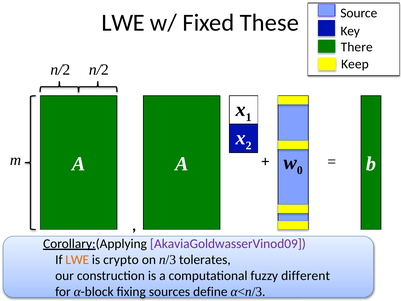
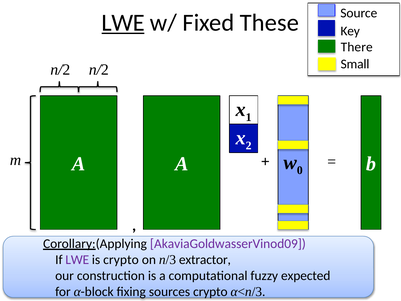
LWE underline: none -> present (123, 23)
Keep: Keep -> Small (355, 64)
LWE colour: orange -> purple (77, 260)
tolerates: tolerates -> extractor (205, 260)
different: different -> expected (306, 276)
sources define: define -> crypto (210, 292)
